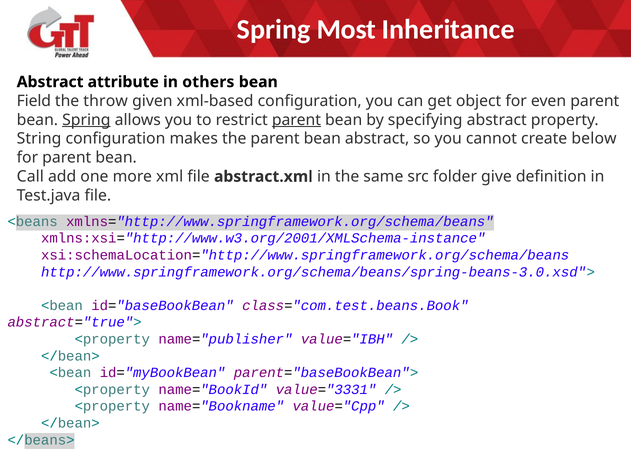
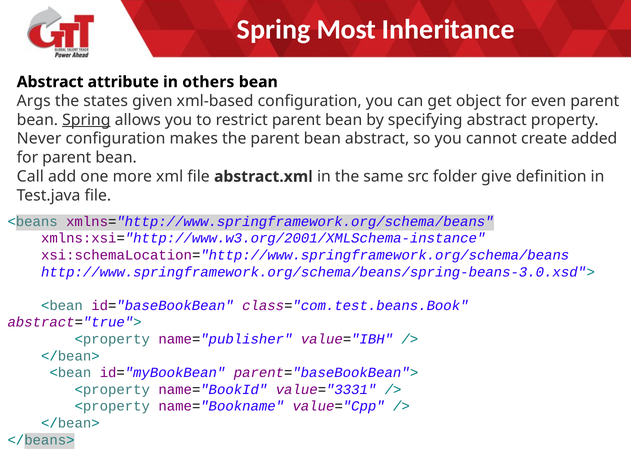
Field: Field -> Args (34, 101)
throw: throw -> states (106, 101)
parent underline: present -> none (296, 120)
String: String -> Never (39, 139)
below: below -> added (594, 139)
